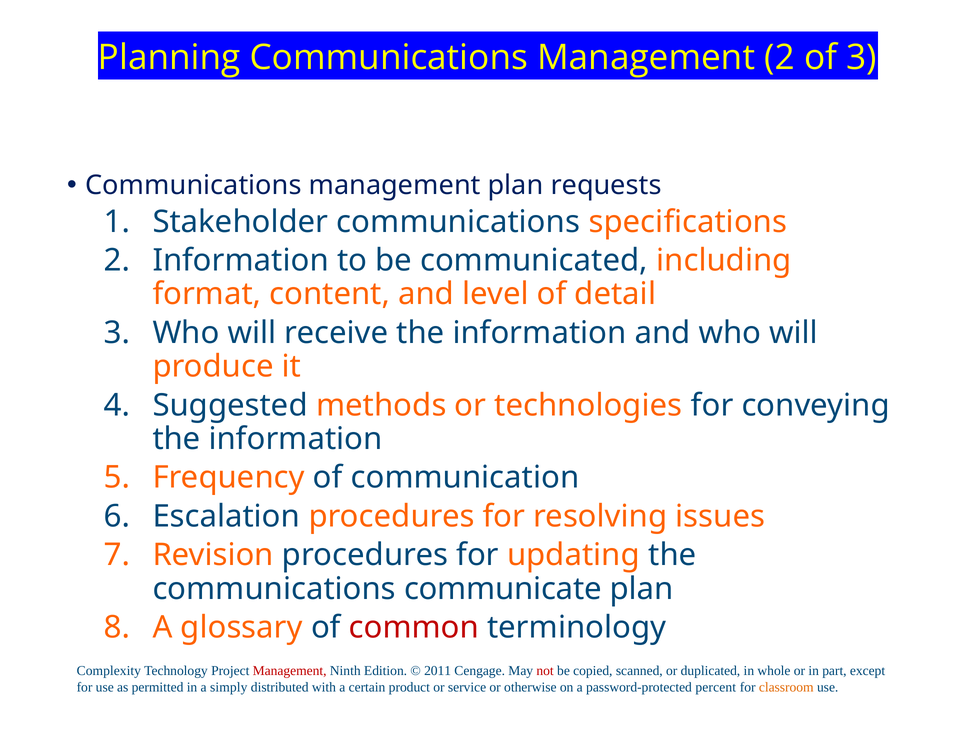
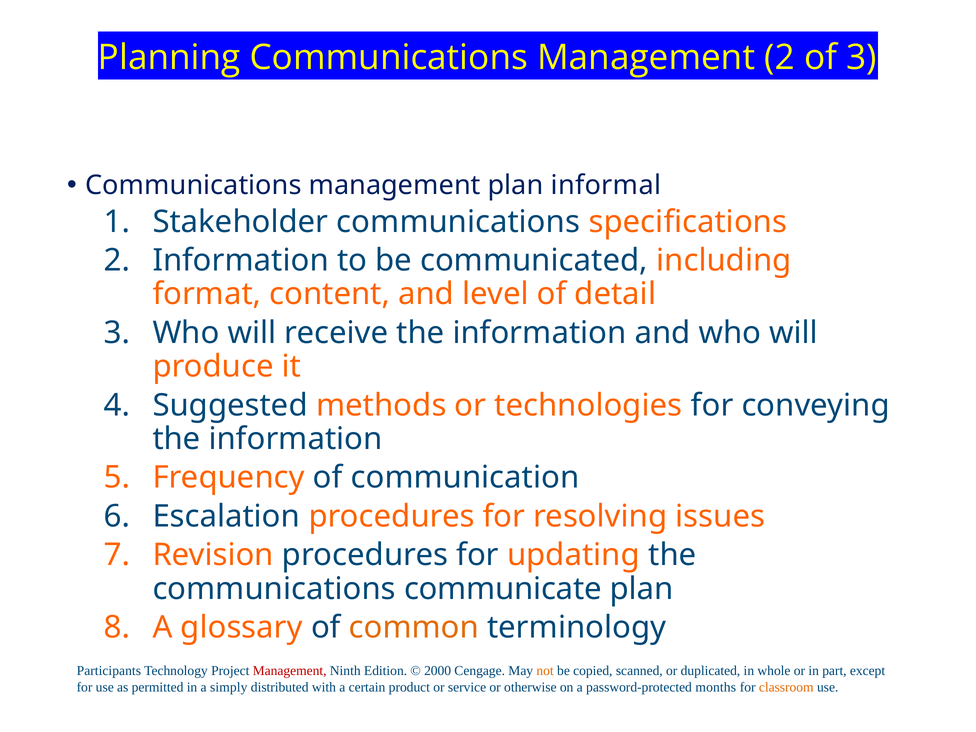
requests: requests -> informal (606, 185)
common colour: red -> orange (414, 628)
Complexity: Complexity -> Participants (109, 671)
2011: 2011 -> 2000 (438, 671)
not colour: red -> orange (545, 671)
percent: percent -> months (716, 687)
